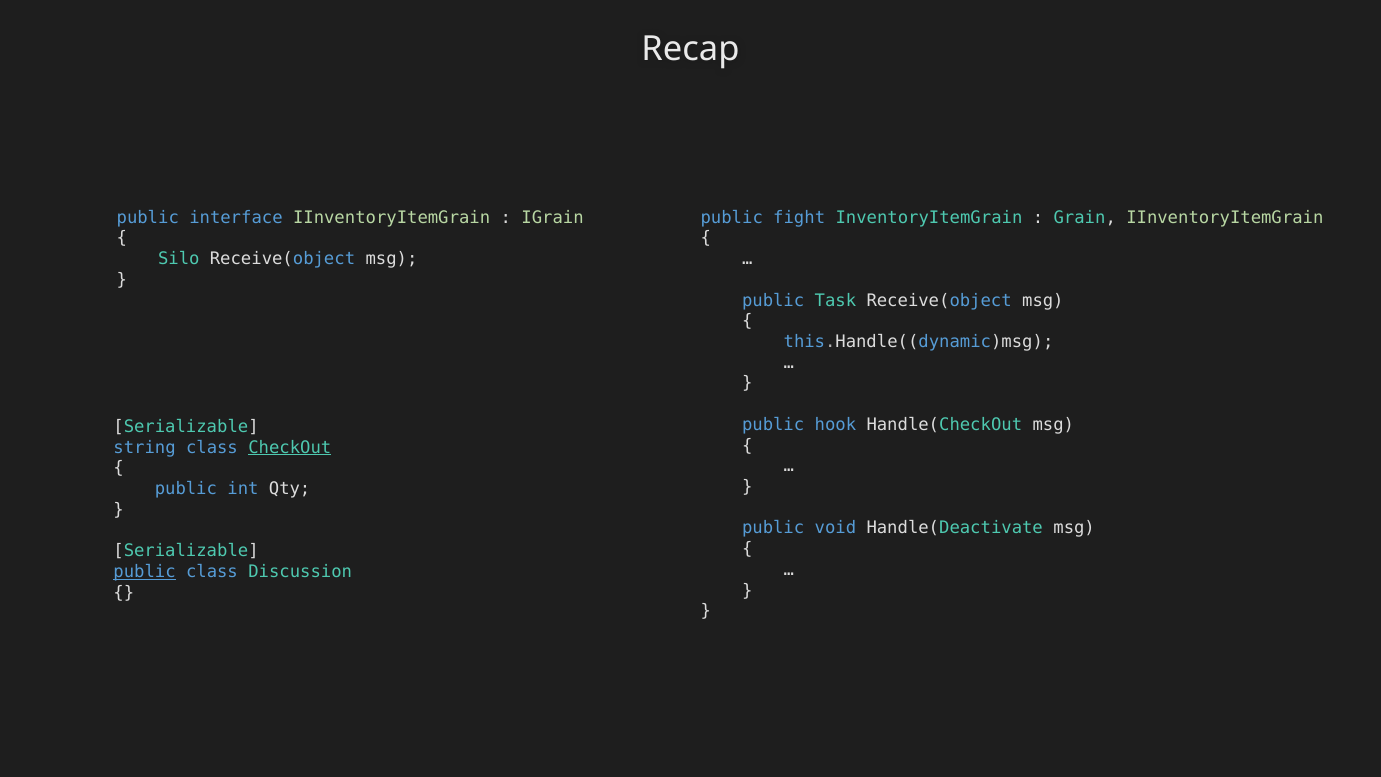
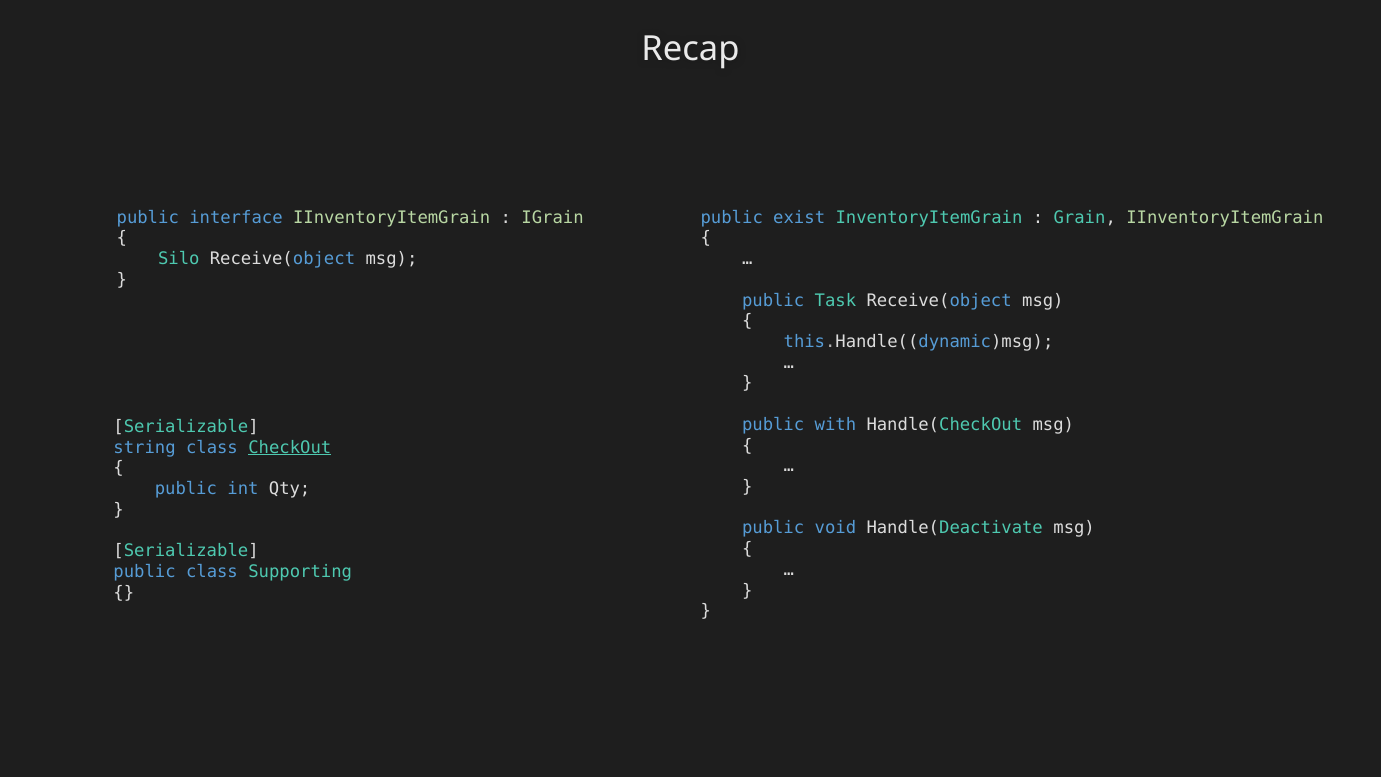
fight: fight -> exist (799, 217)
hook: hook -> with (835, 425)
public underline: present -> none (145, 572)
Discussion: Discussion -> Supporting (300, 572)
